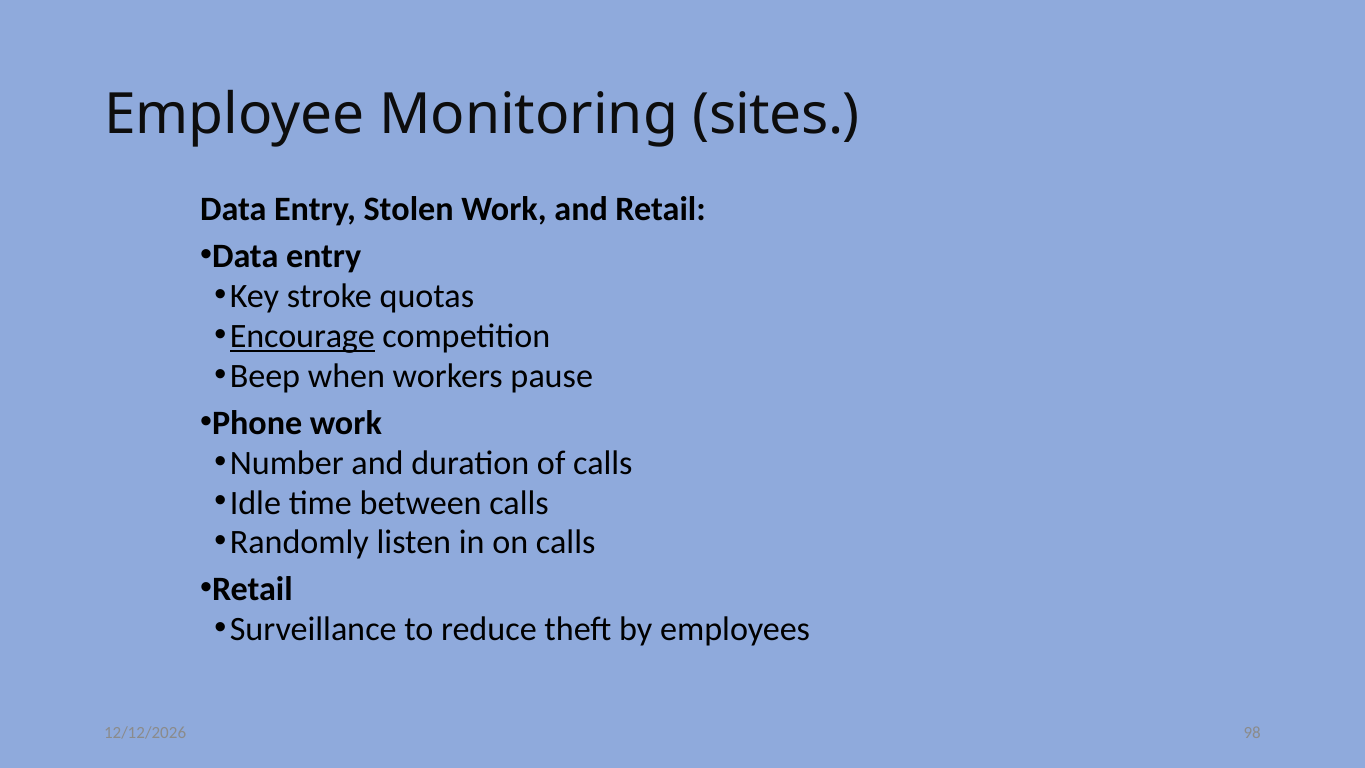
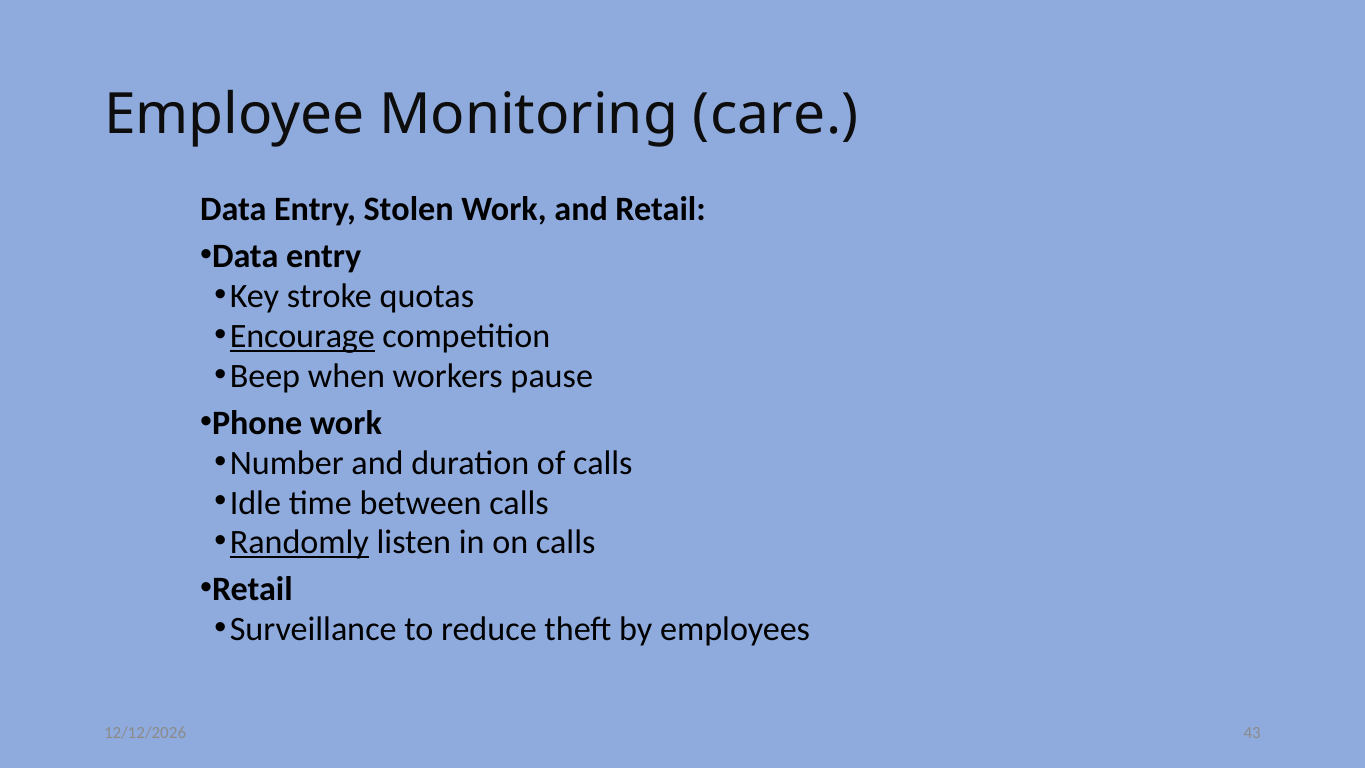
sites: sites -> care (776, 115)
Randomly underline: none -> present (299, 542)
98: 98 -> 43 (1252, 733)
